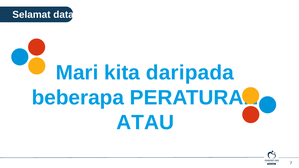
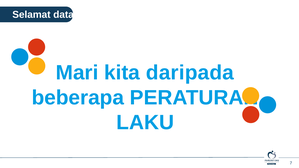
ATAU: ATAU -> LAKU (145, 123)
